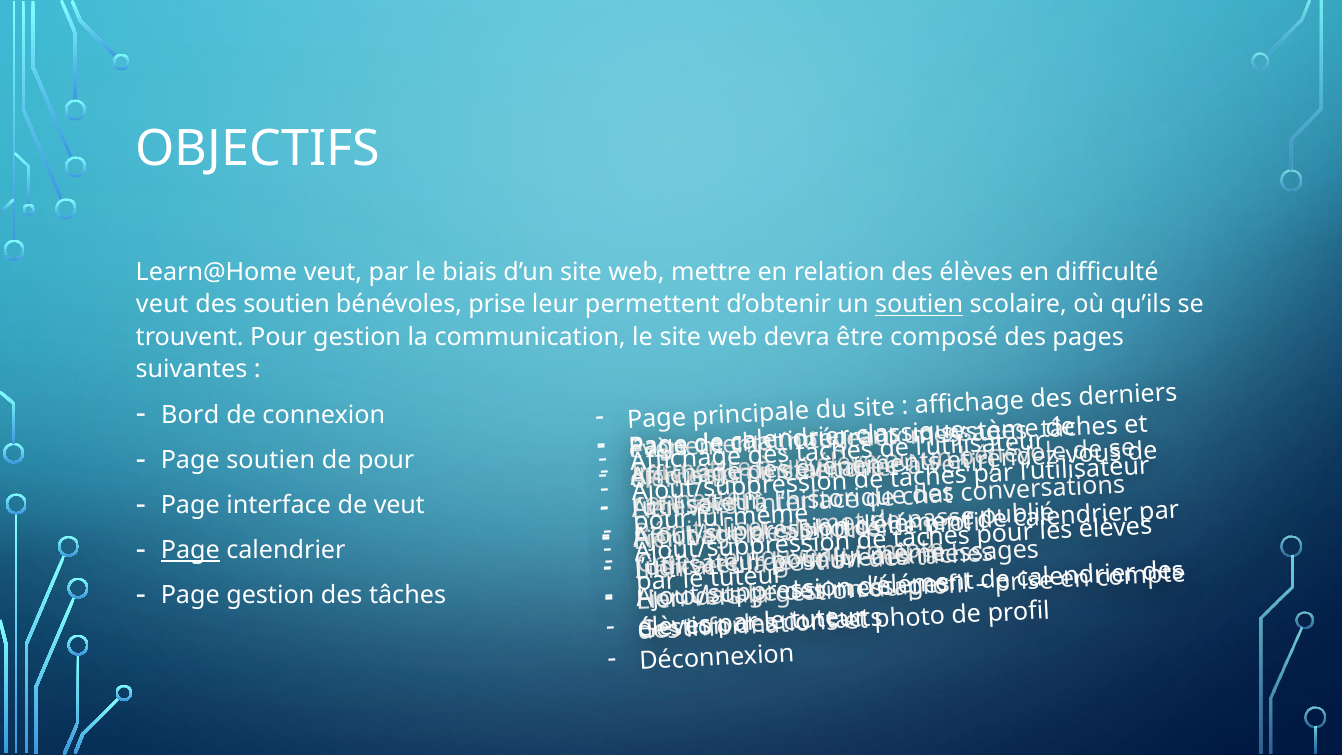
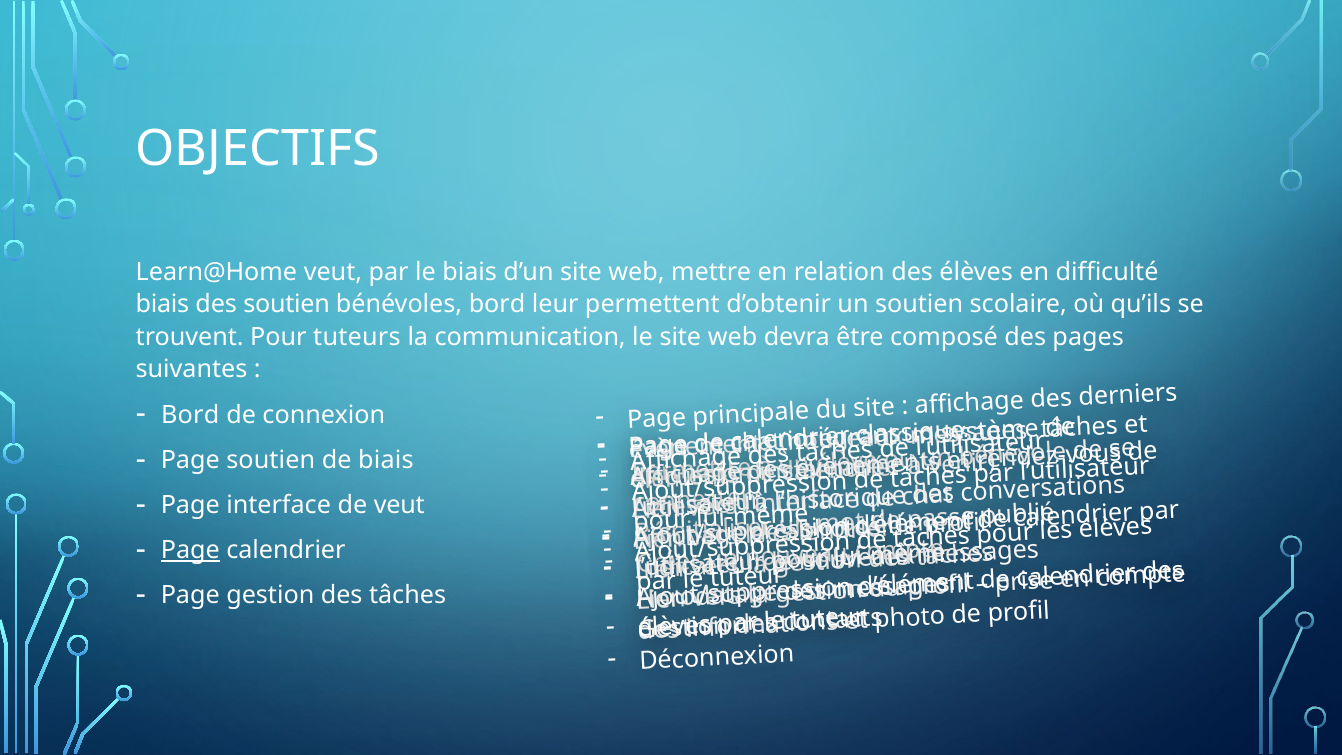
veut: veut -> biais (162, 304)
bénévoles prise: prise -> bord (497, 304)
soutien underline: present -> none (919, 304)
Pour gestion: gestion -> tuteurs (357, 337)
de pour: pour -> biais (386, 460)
